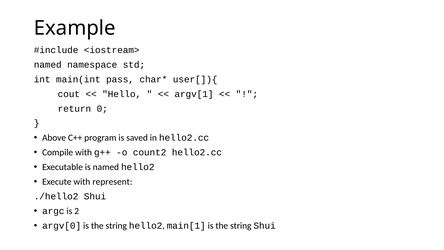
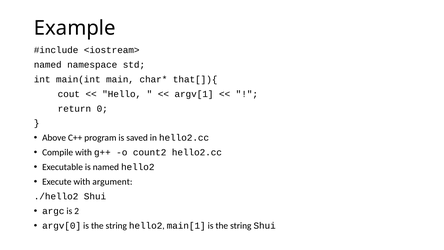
pass: pass -> main (120, 79)
user[]){: user[]){ -> that[]){ (195, 79)
represent: represent -> argument (112, 182)
